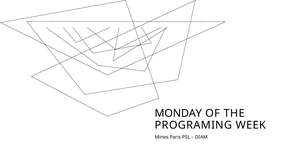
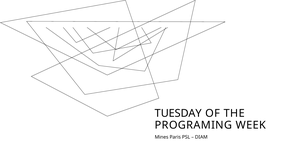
MONDAY: MONDAY -> TUESDAY (178, 113)
